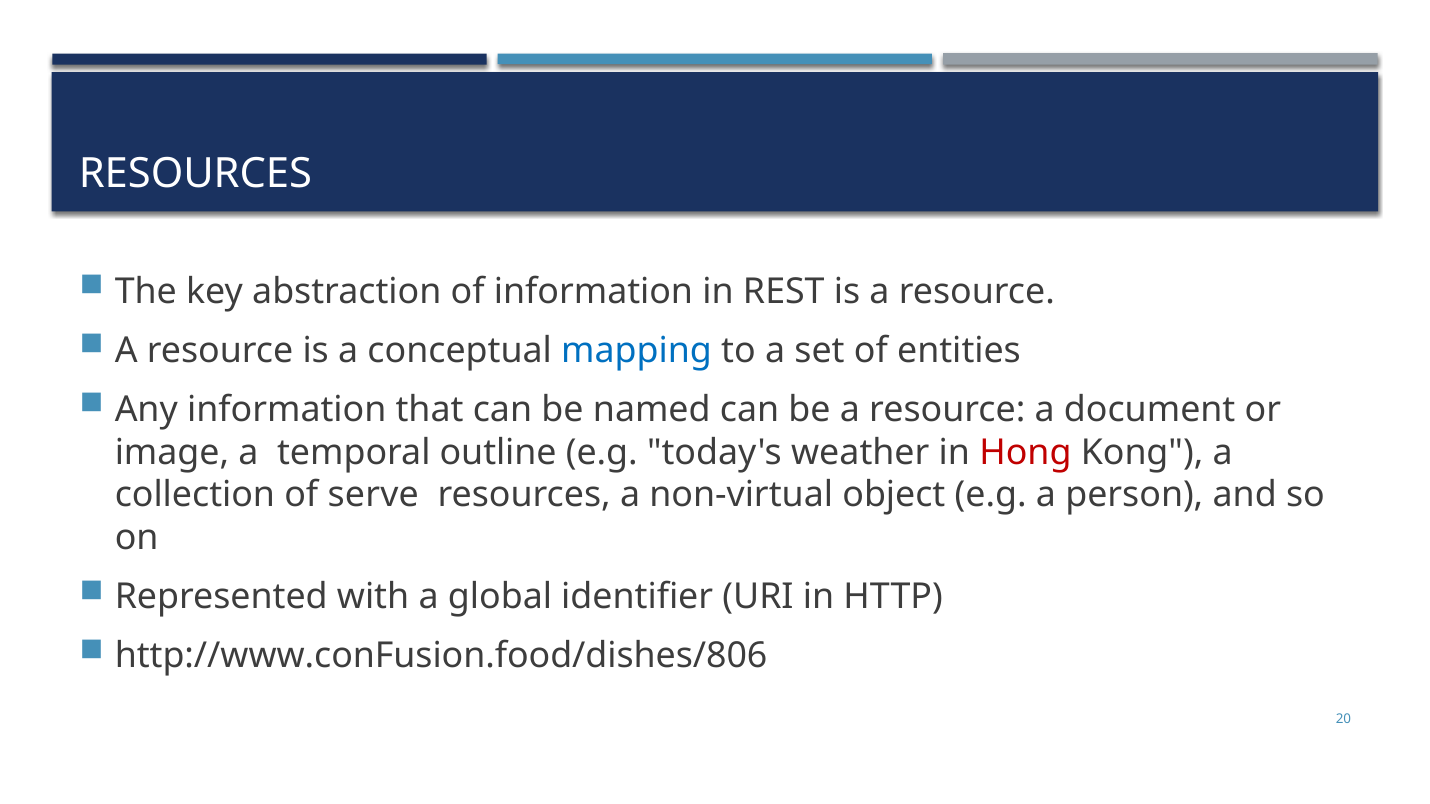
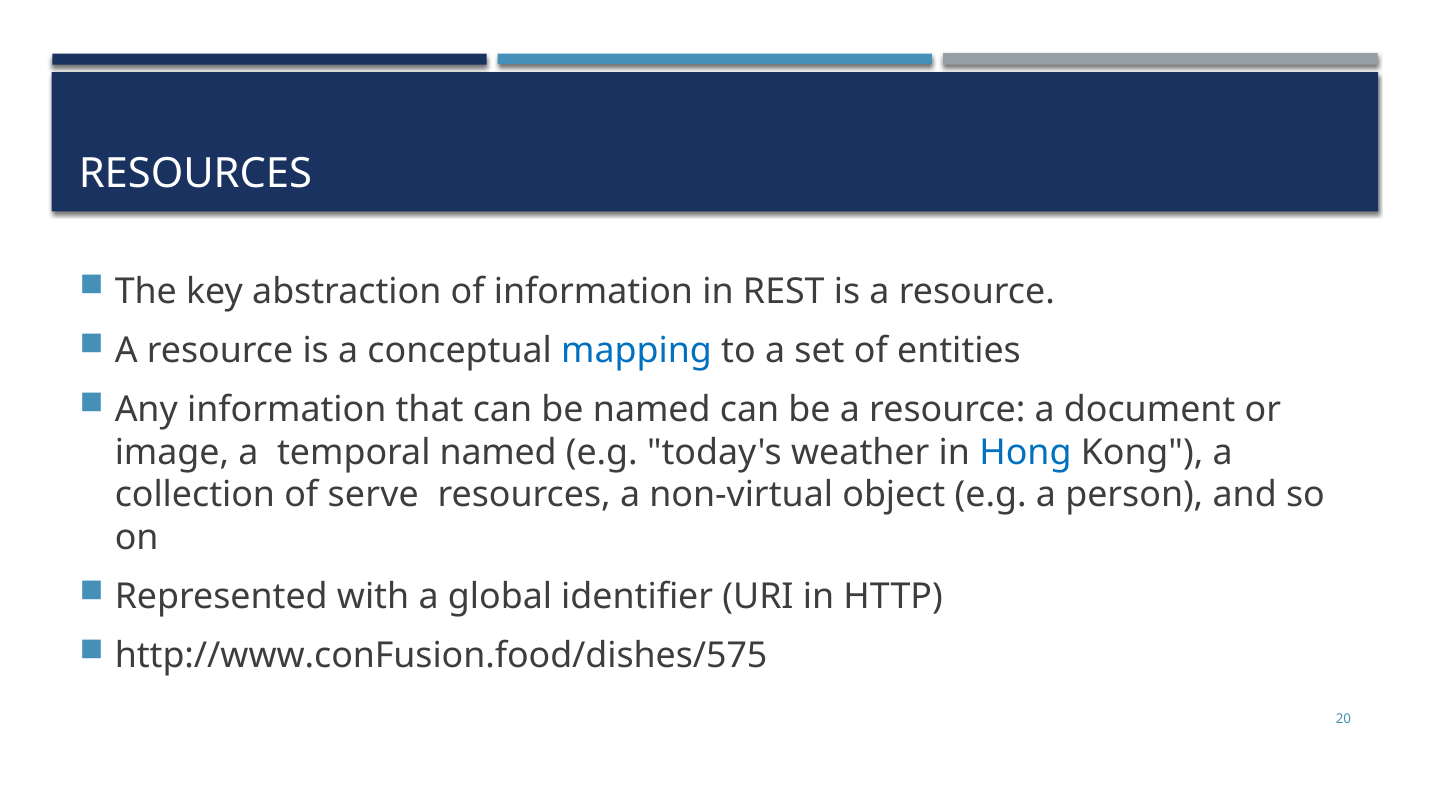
temporal outline: outline -> named (498, 452)
Hong colour: red -> blue (1025, 452)
http://www.conFusion.food/dishes/806: http://www.conFusion.food/dishes/806 -> http://www.conFusion.food/dishes/575 (441, 656)
